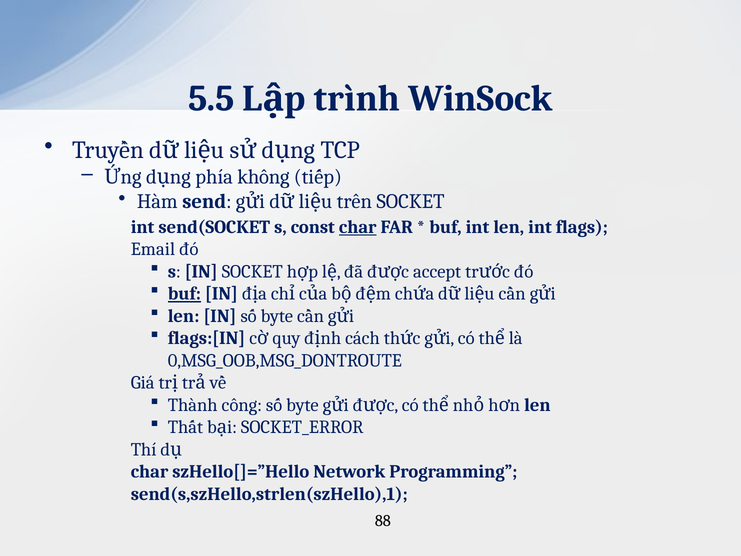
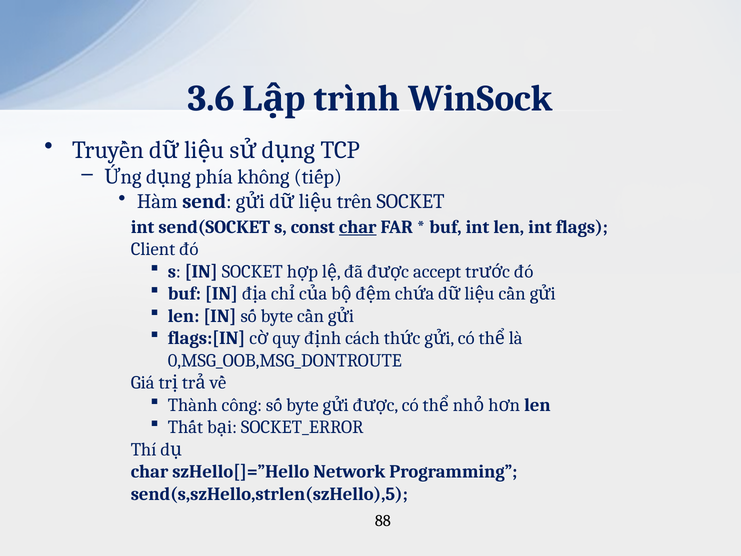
5.5: 5.5 -> 3.6 (211, 98)
Email: Email -> Client (153, 249)
buf underline: present -> none (184, 294)
send(s,szHello,strlen(szHello),1: send(s,szHello,strlen(szHello),1 -> send(s,szHello,strlen(szHello),5 (269, 494)
